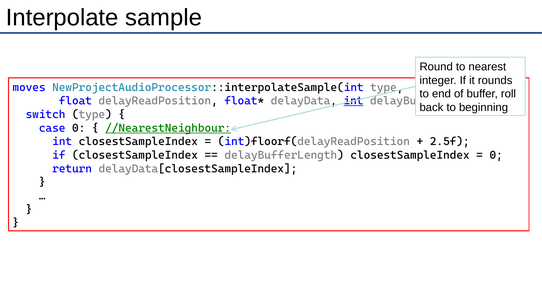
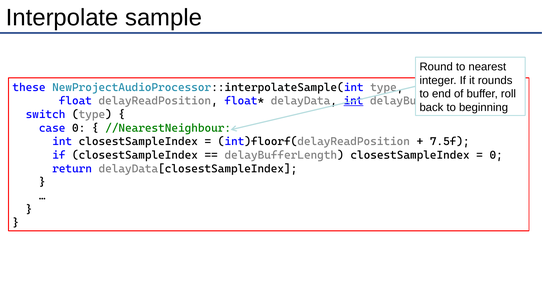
moves: moves -> these (29, 87)
//NearestNeighbour underline: present -> none (168, 128)
2.5f: 2.5f -> 7.5f (450, 142)
